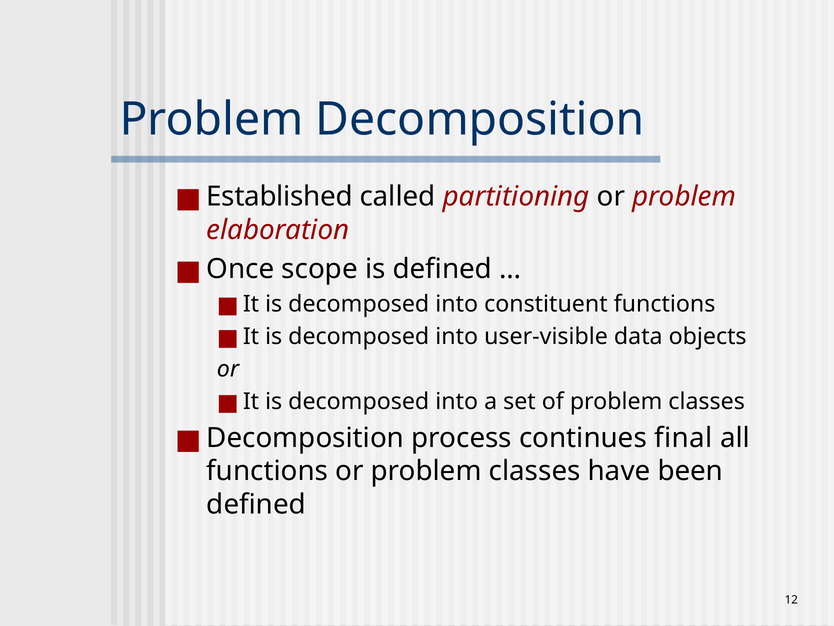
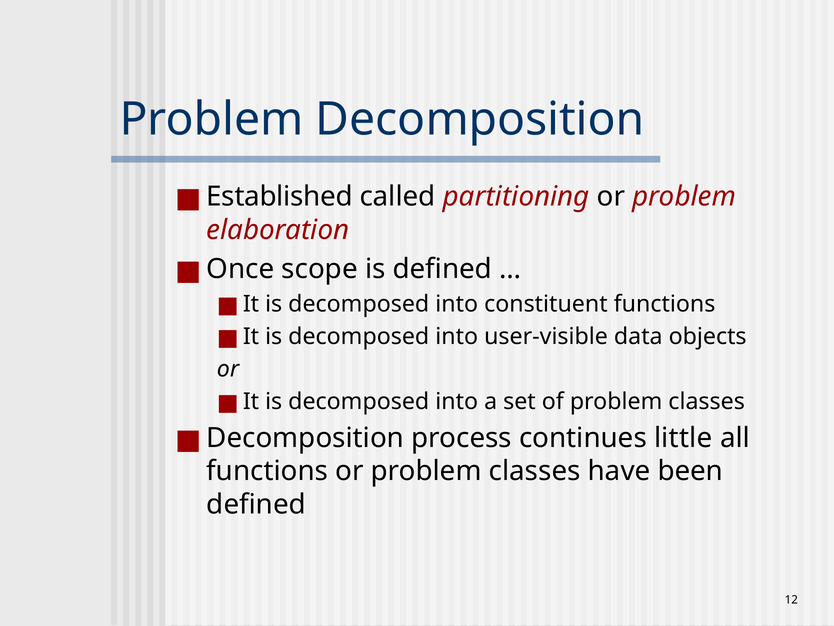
final: final -> little (683, 438)
